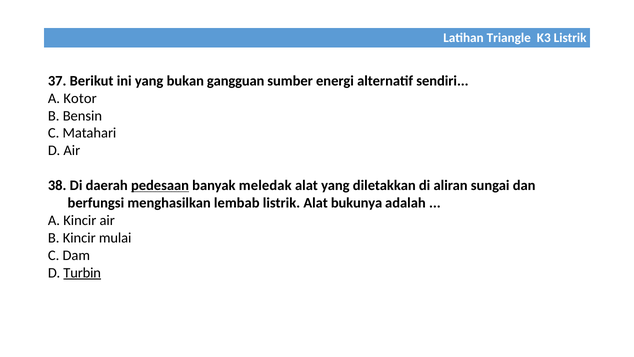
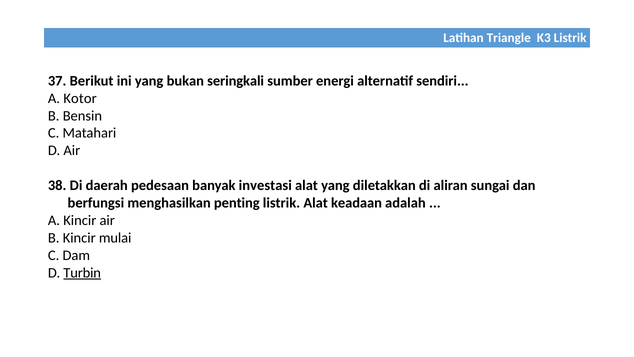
gangguan: gangguan -> seringkali (236, 81)
pedesaan underline: present -> none (160, 185)
meledak: meledak -> investasi (265, 185)
lembab: lembab -> penting (237, 203)
bukunya: bukunya -> keadaan (357, 203)
